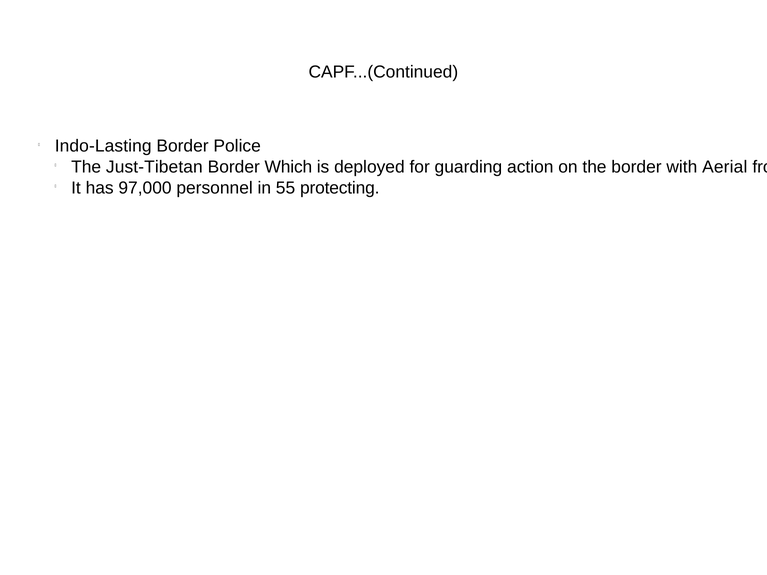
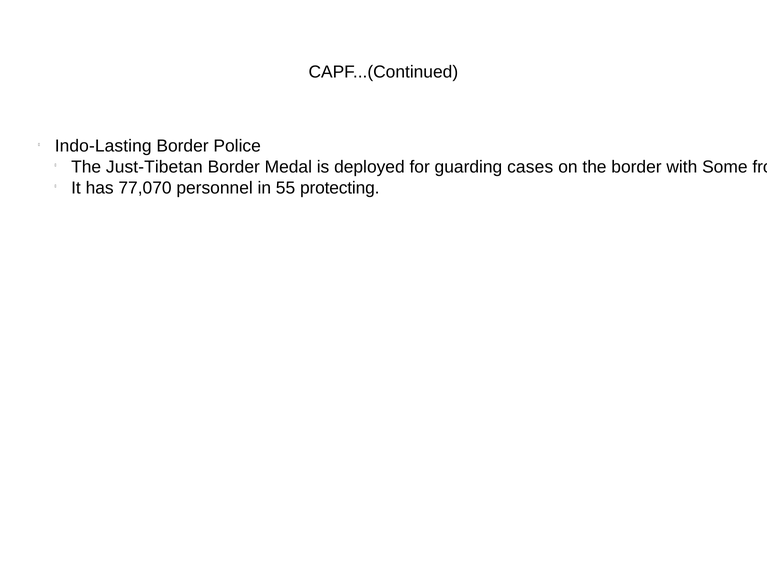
Which: Which -> Medal (288, 167)
action: action -> cases (530, 167)
Aerial: Aerial -> Some (725, 167)
97,000: 97,000 -> 77,070 (145, 188)
